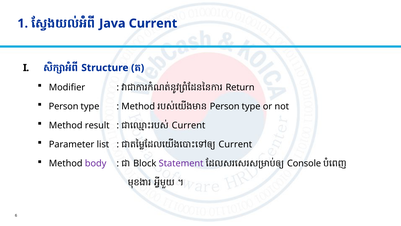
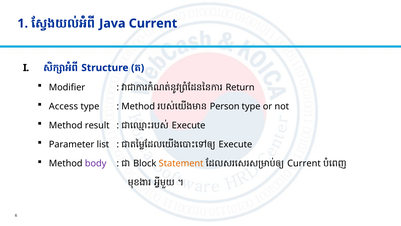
Person: Person -> Access (63, 106)
Current: Current -> Execute (189, 125)
Current: Current -> Execute (235, 144)
Statement colour: purple -> orange (181, 163)
Console: Console -> Current (304, 163)
